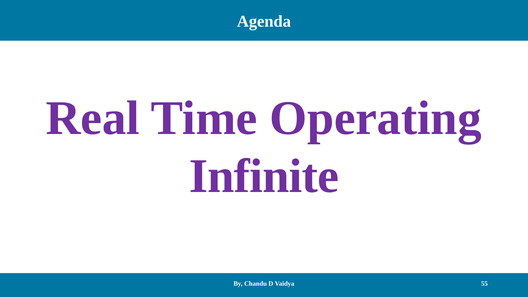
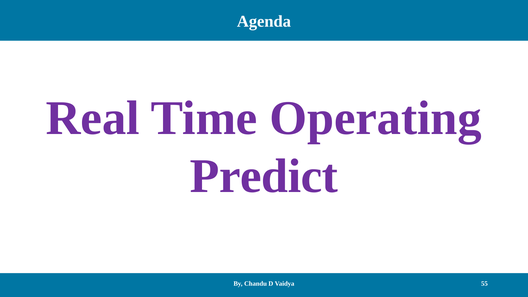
Infinite: Infinite -> Predict (264, 176)
